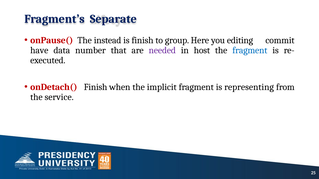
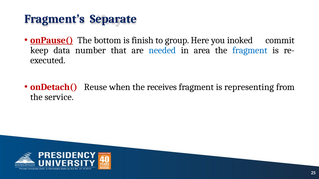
onPause( underline: none -> present (52, 40)
instead: instead -> bottom (108, 40)
editing: editing -> inoked (240, 40)
have: have -> keep (39, 50)
needed colour: purple -> blue (162, 50)
host: host -> area (202, 50)
onDetach( Finish: Finish -> Reuse (95, 87)
implicit: implicit -> receives (162, 87)
